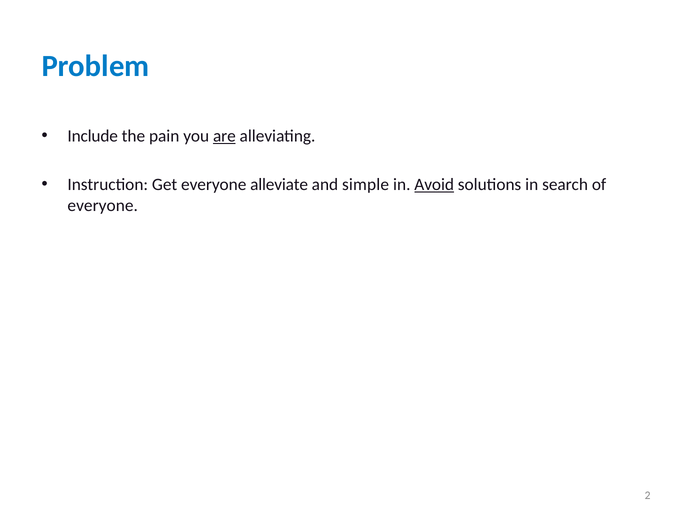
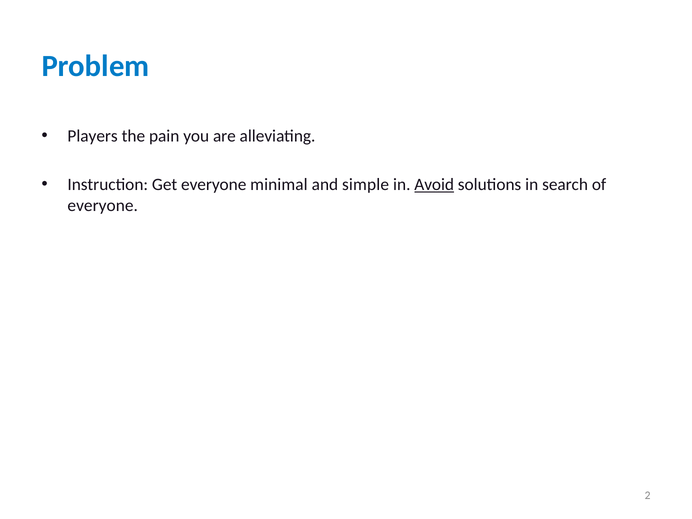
Include: Include -> Players (93, 136)
are underline: present -> none (224, 136)
alleviate: alleviate -> minimal (279, 185)
